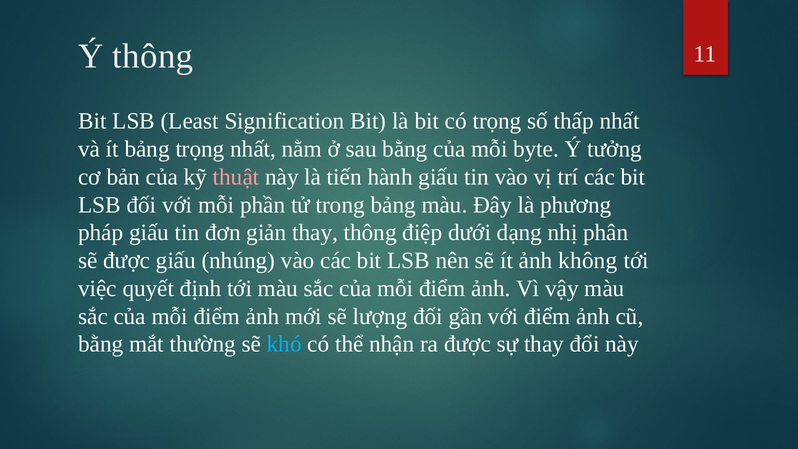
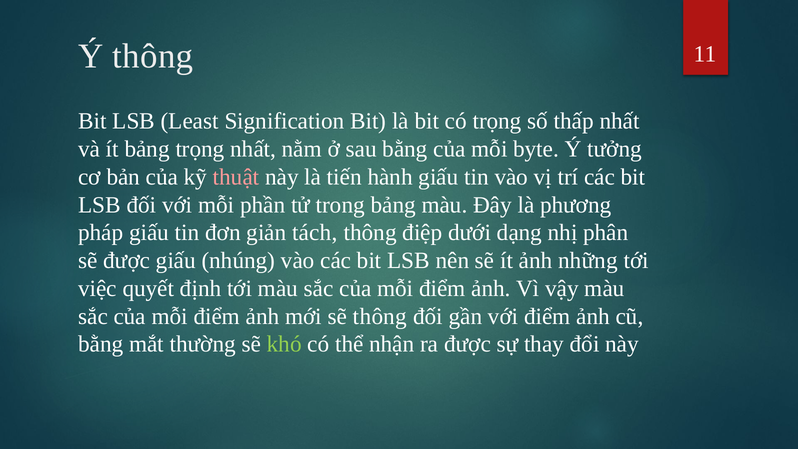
giản thay: thay -> tách (315, 233)
không: không -> những (588, 261)
sẽ lượng: lượng -> thông (380, 316)
khó colour: light blue -> light green (284, 344)
